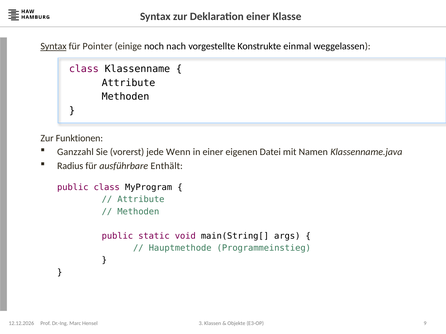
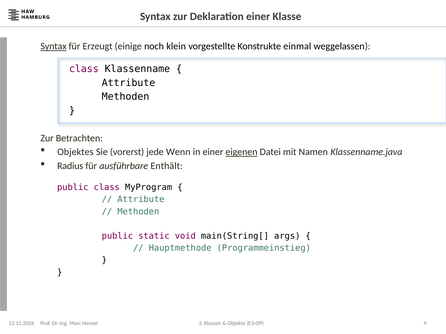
Pointer: Pointer -> Erzeugt (98, 46)
nach: nach -> klein (176, 46)
Funktionen: Funktionen -> Betrachten (79, 138)
Ganzzahl: Ganzzahl -> Objektes (75, 152)
eigenen underline: none -> present (242, 152)
